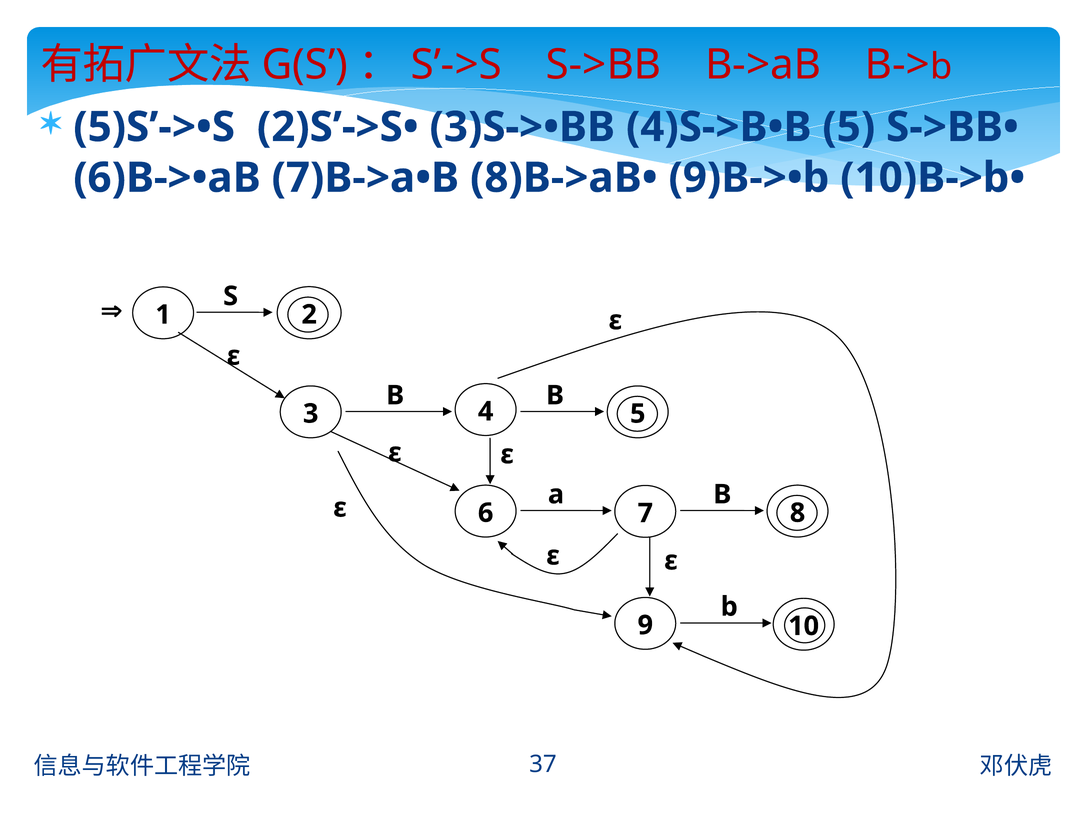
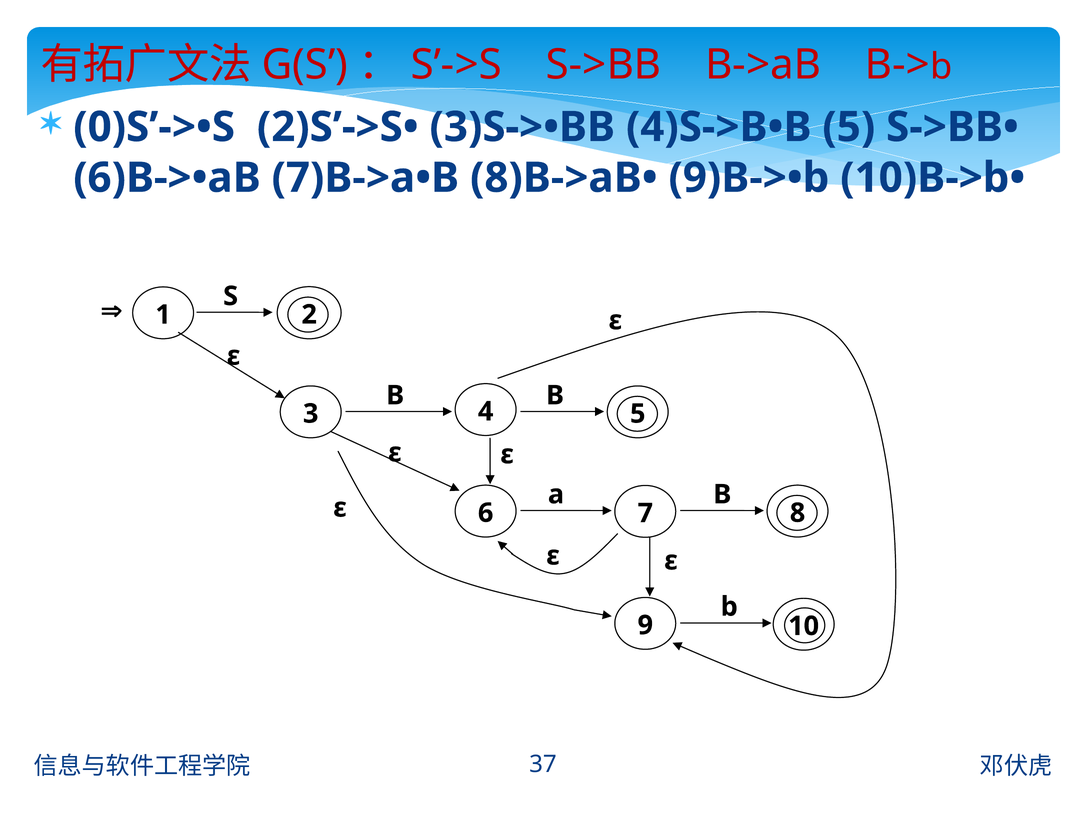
5)S’->•S: 5)S’->•S -> 0)S’->•S (154, 127)
